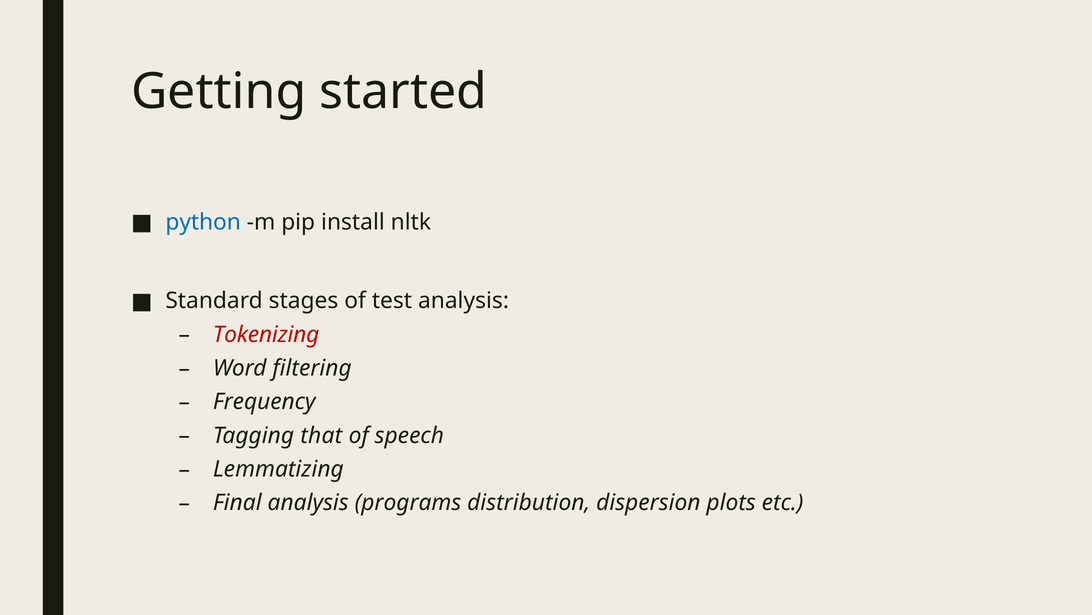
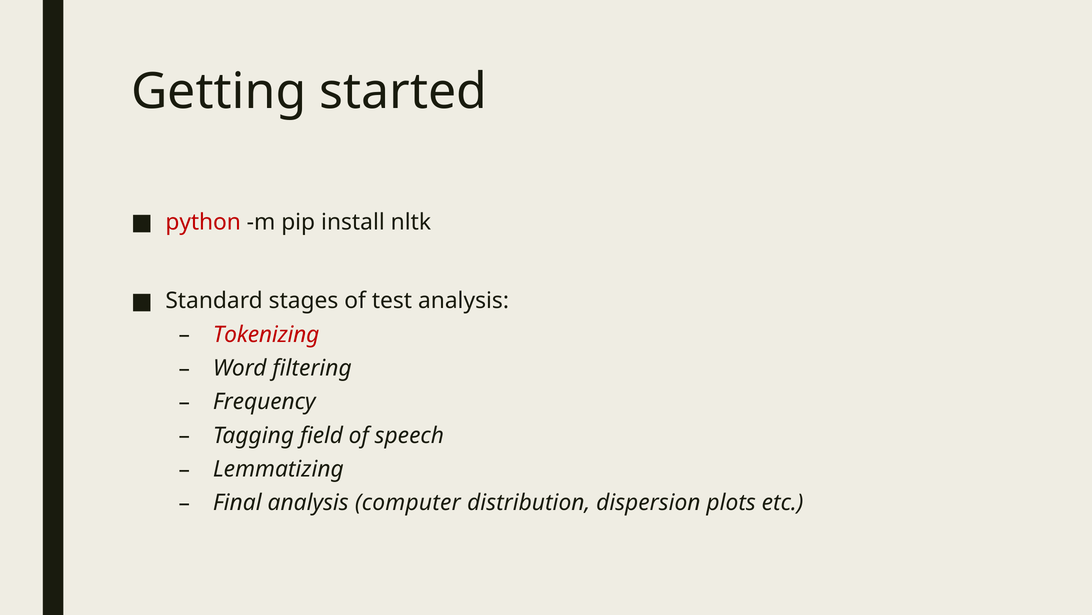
python colour: blue -> red (203, 222)
that: that -> field (321, 435)
programs: programs -> computer (408, 502)
